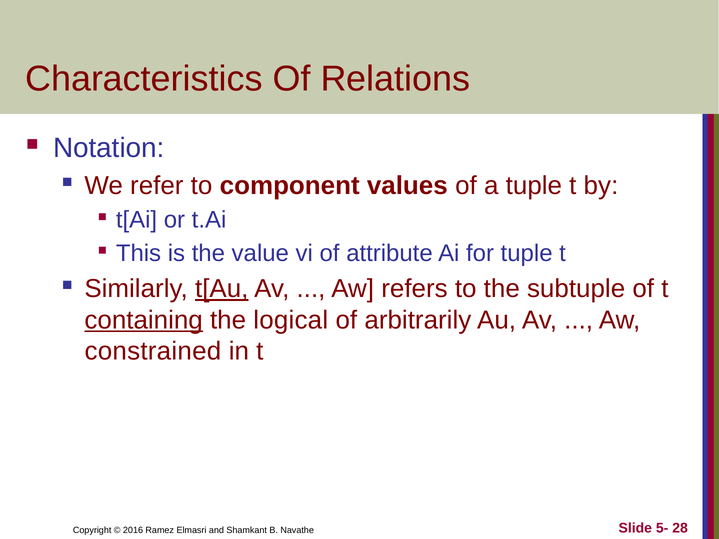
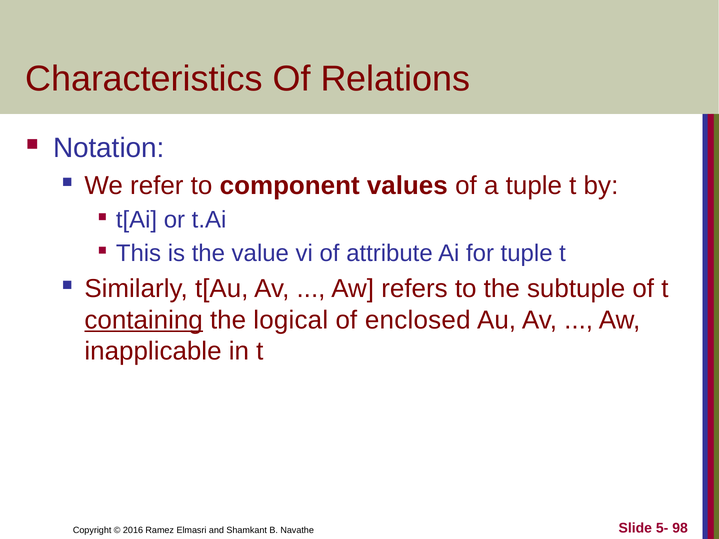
t[Au underline: present -> none (222, 289)
arbitrarily: arbitrarily -> enclosed (418, 320)
constrained: constrained -> inapplicable (153, 351)
28: 28 -> 98 (680, 528)
